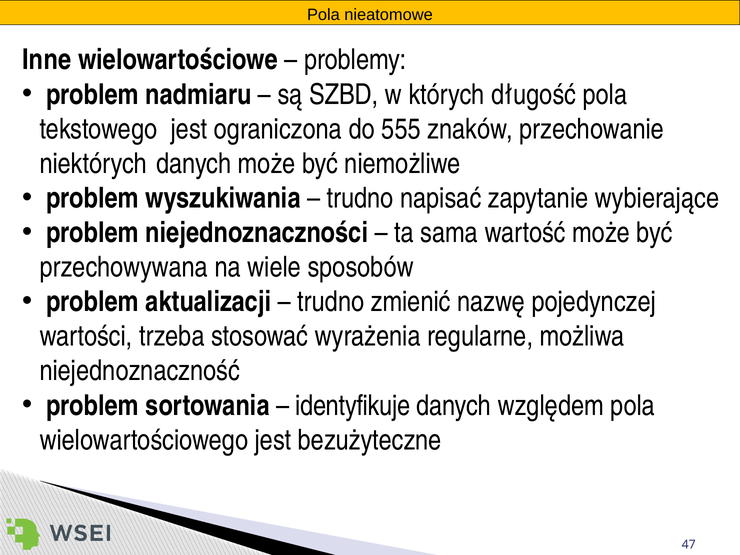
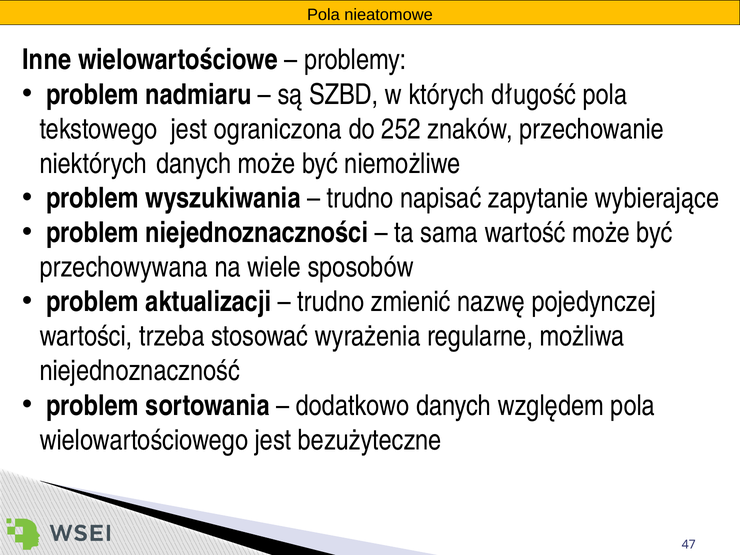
555: 555 -> 252 (401, 129)
identyfikuje: identyfikuje -> dodatkowo (353, 406)
